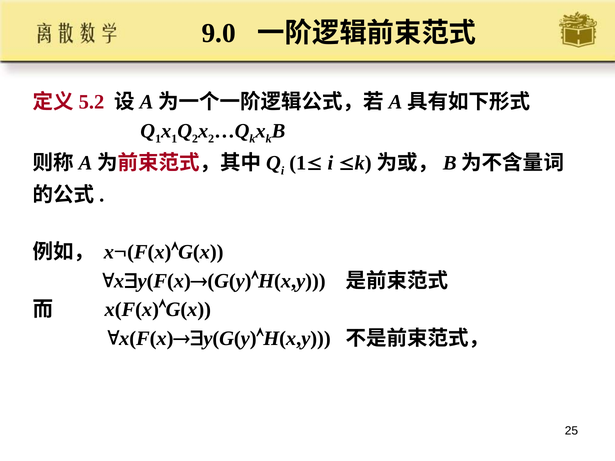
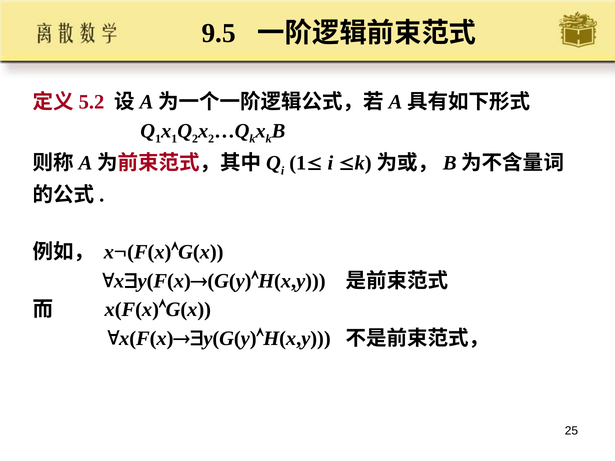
9.0: 9.0 -> 9.5 (219, 33)
